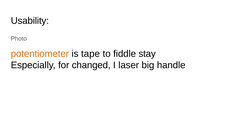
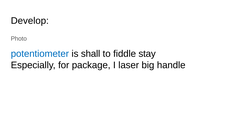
Usability: Usability -> Develop (30, 21)
potentiometer colour: orange -> blue (40, 54)
tape: tape -> shall (91, 54)
changed: changed -> package (91, 65)
